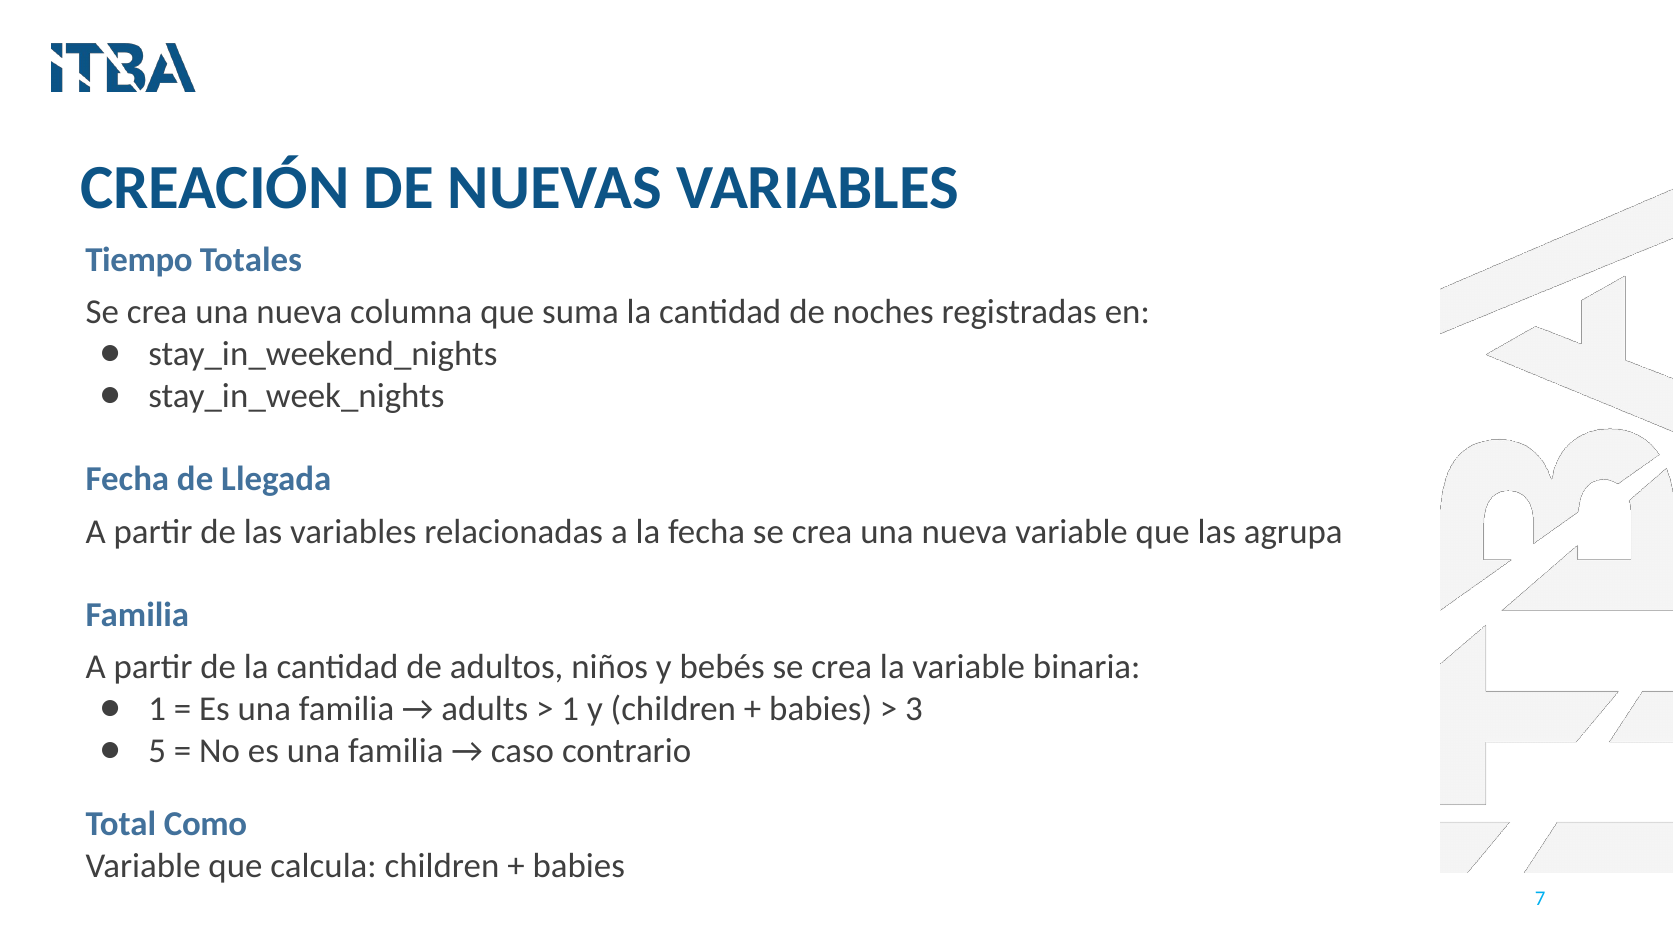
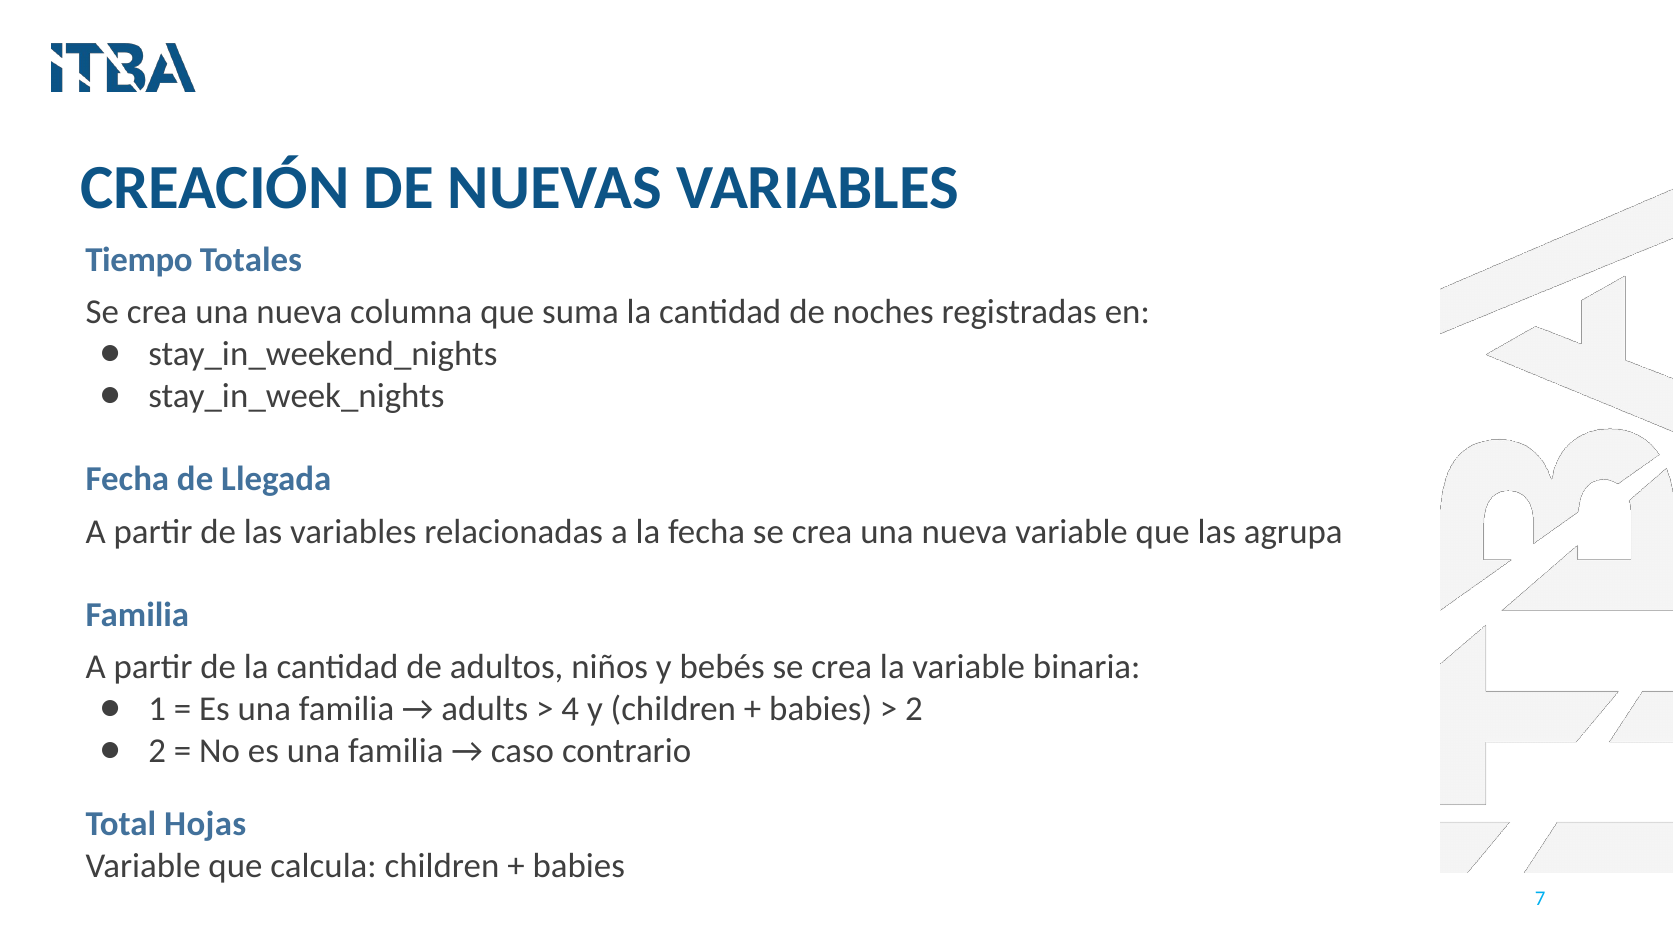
1: 1 -> 4 (570, 709)
3: 3 -> 2 (914, 709)
5: 5 -> 2 (157, 751)
Como: Como -> Hojas (205, 824)
